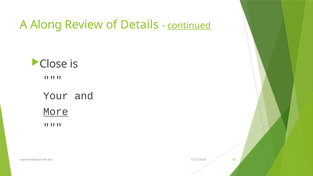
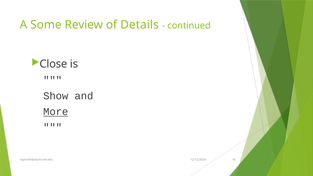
Along: Along -> Some (46, 25)
continued underline: present -> none (189, 26)
Your: Your -> Show (56, 96)
